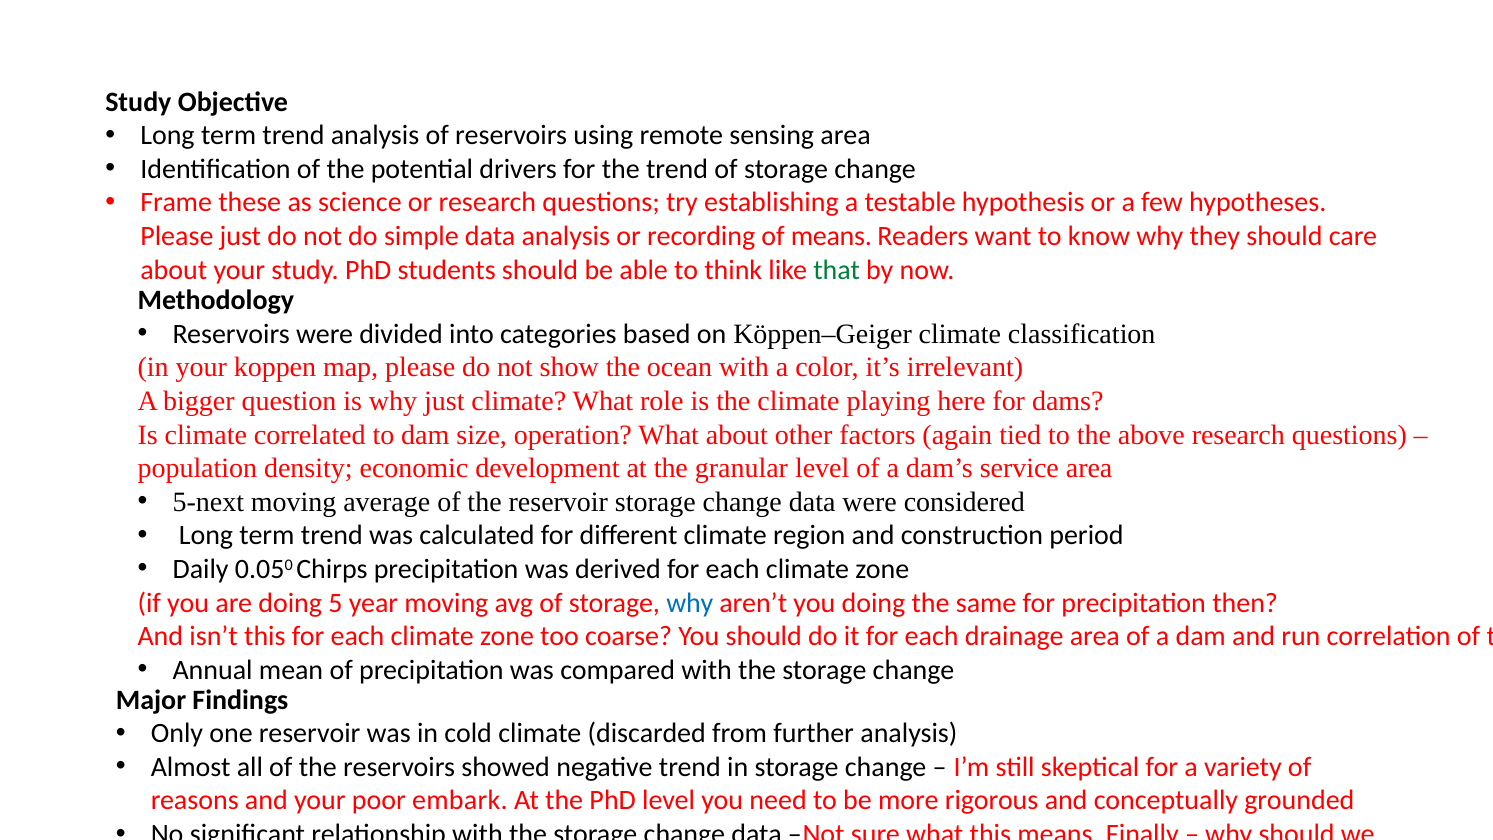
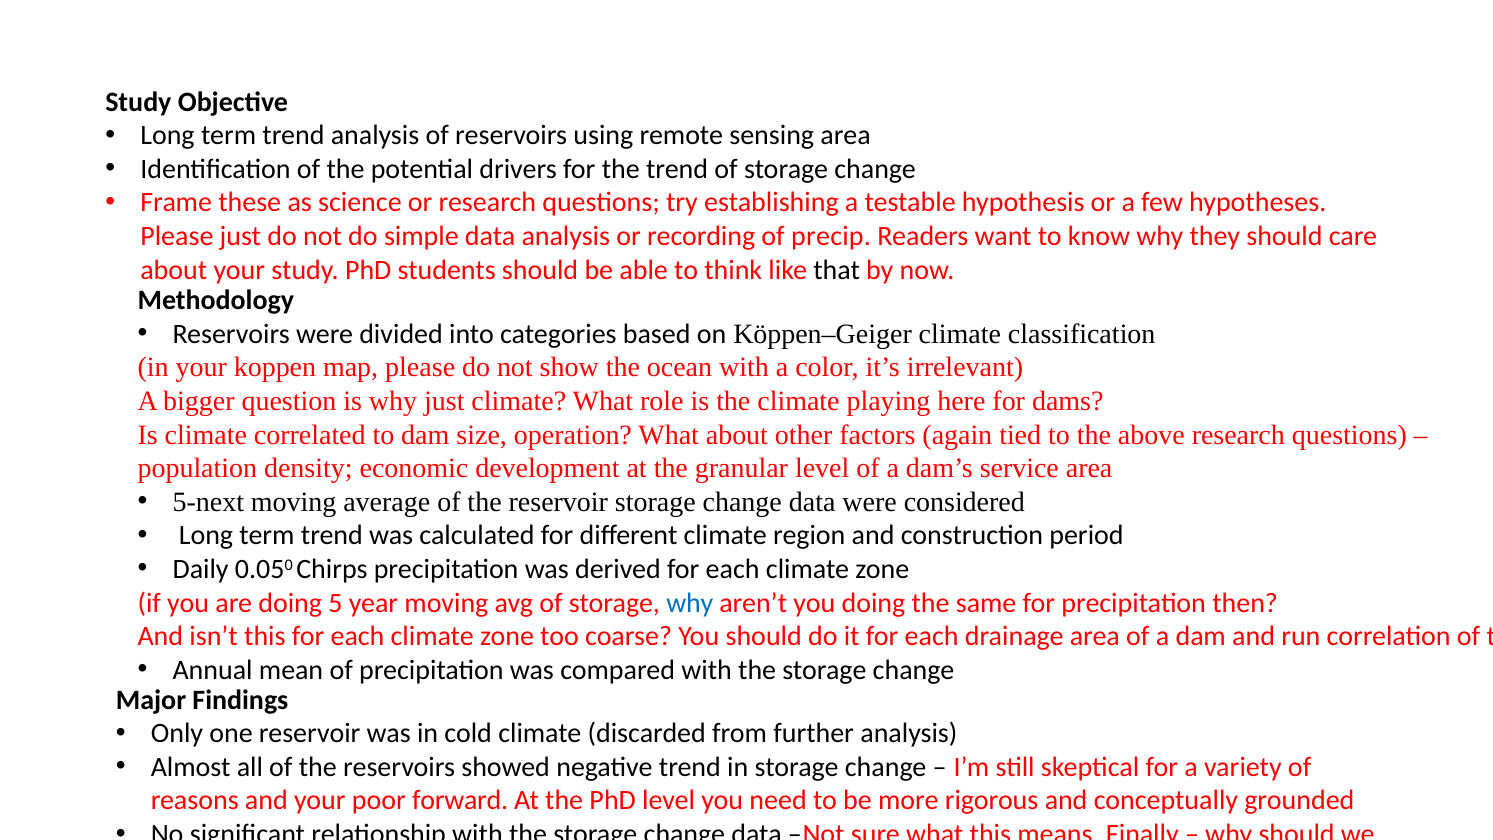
of means: means -> precip (831, 236)
that colour: green -> black (837, 270)
poor embark: embark -> forward (460, 801)
